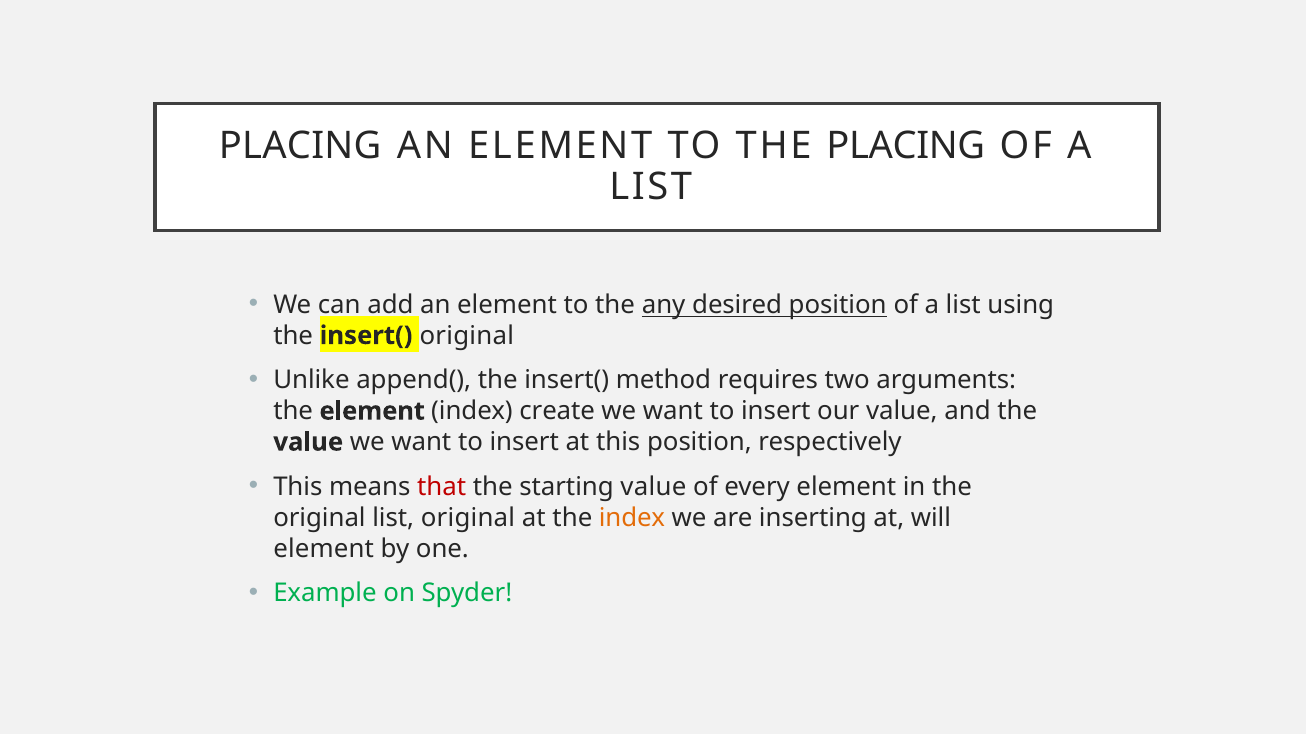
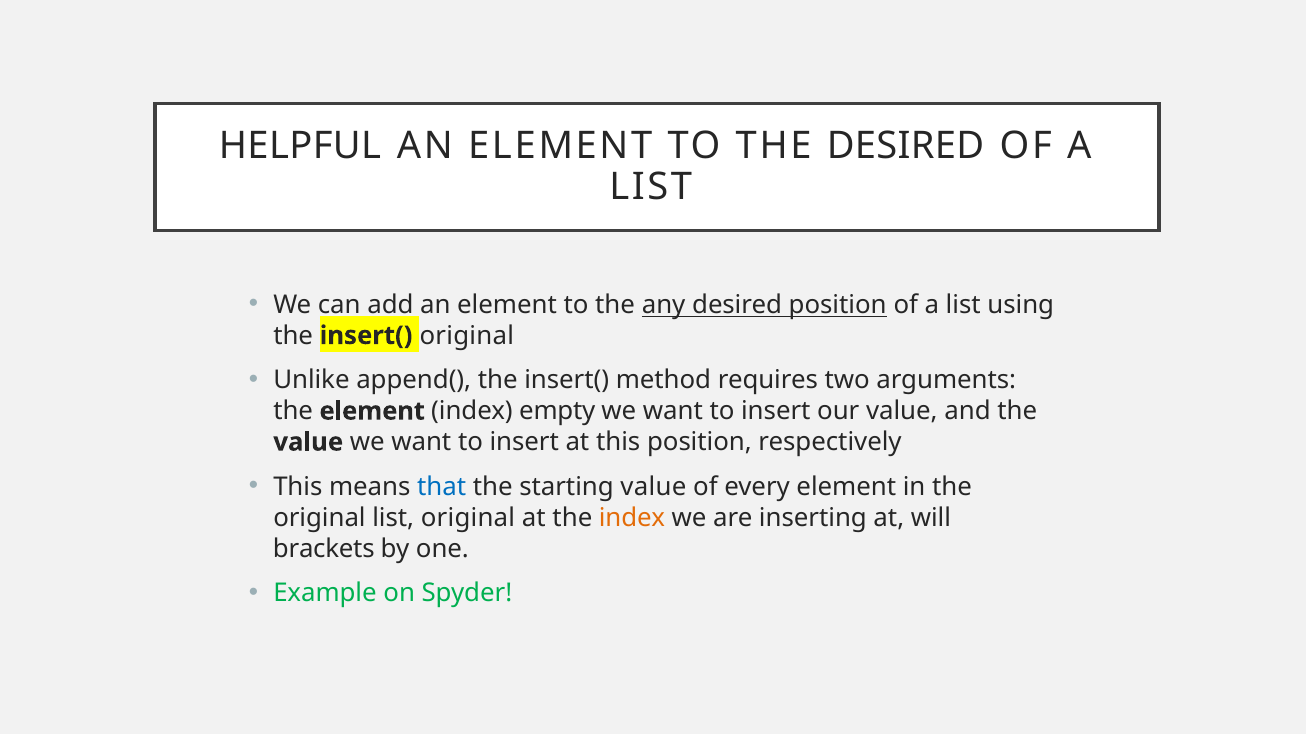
PLACING: PLACING -> HELPFUL (300, 146)
THE PLACING: PLACING -> DESIRED (905, 146)
create: create -> empty (557, 411)
that colour: red -> blue (442, 487)
element: element -> brackets (324, 549)
